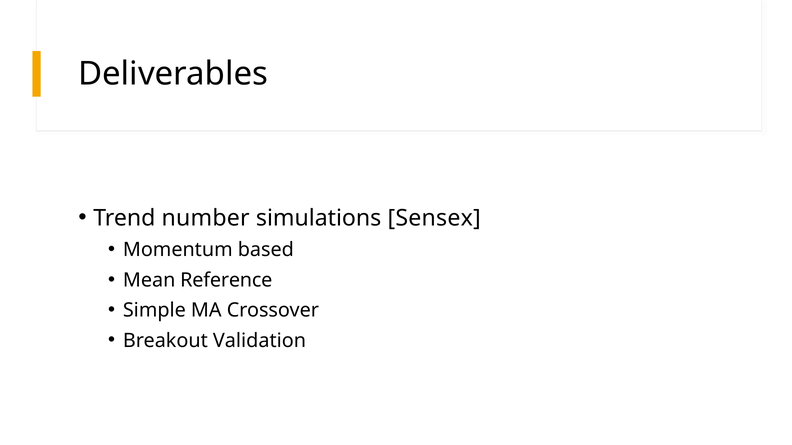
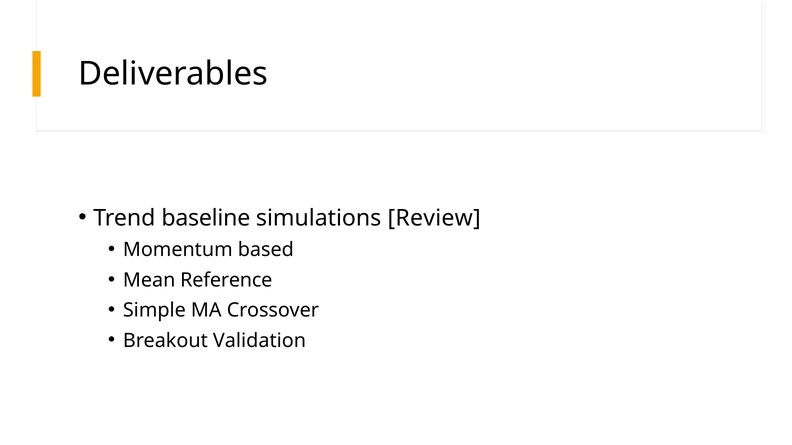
number: number -> baseline (206, 218)
Sensex: Sensex -> Review (434, 218)
